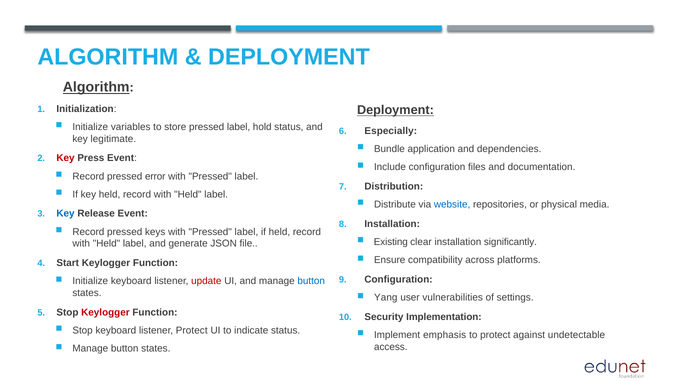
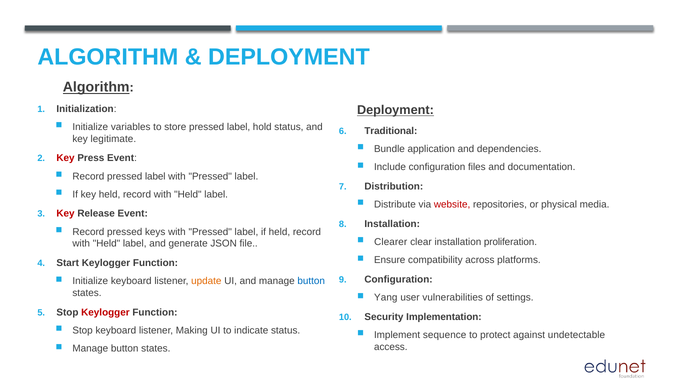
Especially: Especially -> Traditional (391, 131)
Record pressed error: error -> label (155, 176)
website colour: blue -> red (452, 204)
Key colour: blue -> red (66, 213)
Existing: Existing -> Clearer (391, 242)
significantly: significantly -> proliferation (510, 242)
update colour: red -> orange (206, 281)
listener Protect: Protect -> Making (192, 330)
emphasis: emphasis -> sequence (445, 334)
